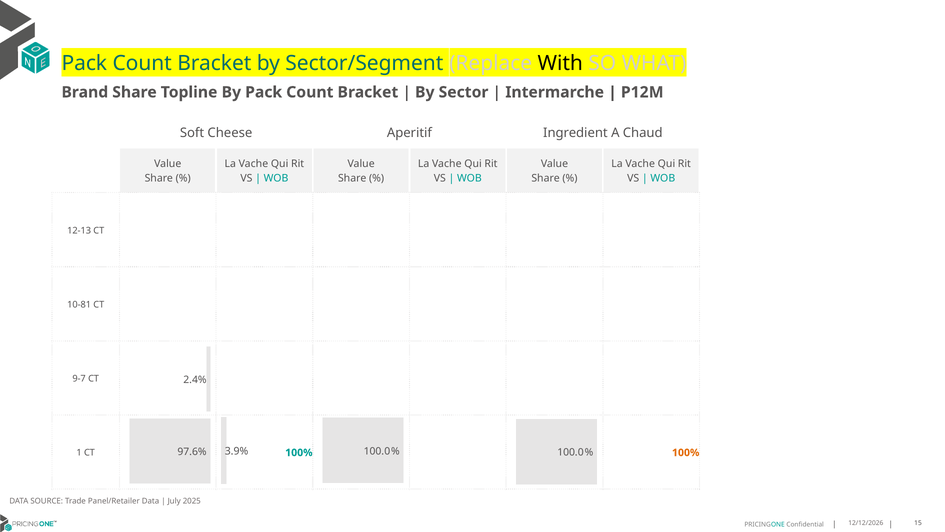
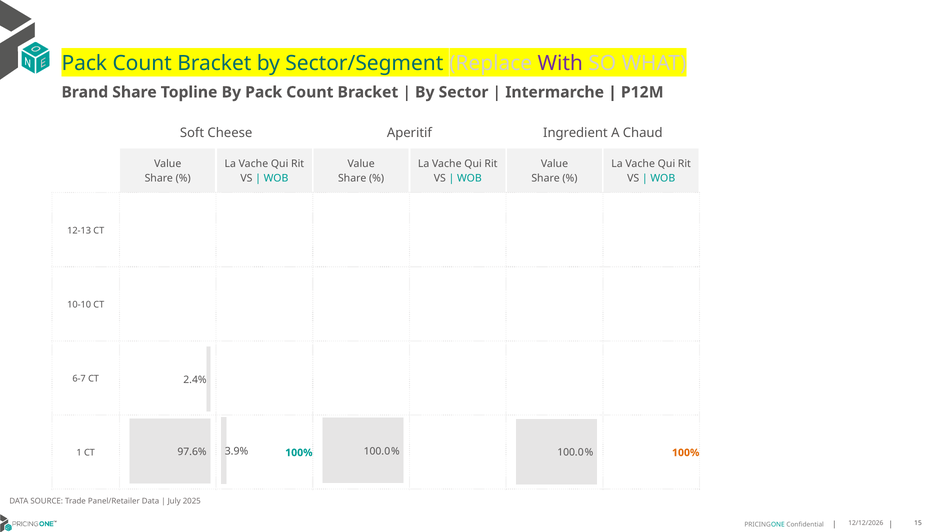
With colour: black -> purple (560, 64)
10-81: 10-81 -> 10-10 (79, 304)
9-7: 9-7 -> 6-7 (79, 379)
